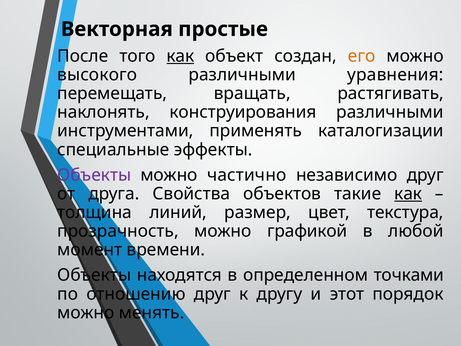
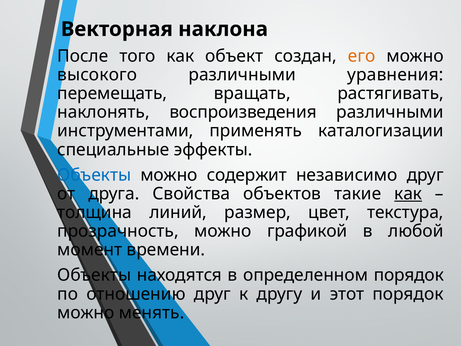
простые: простые -> наклона (223, 29)
как underline: present -> none (180, 56)
конструирования: конструирования -> воспроизведения (243, 112)
Объекты colour: purple -> blue (94, 175)
частично: частично -> содержит (247, 175)
определенном точками: точками -> порядок (409, 275)
